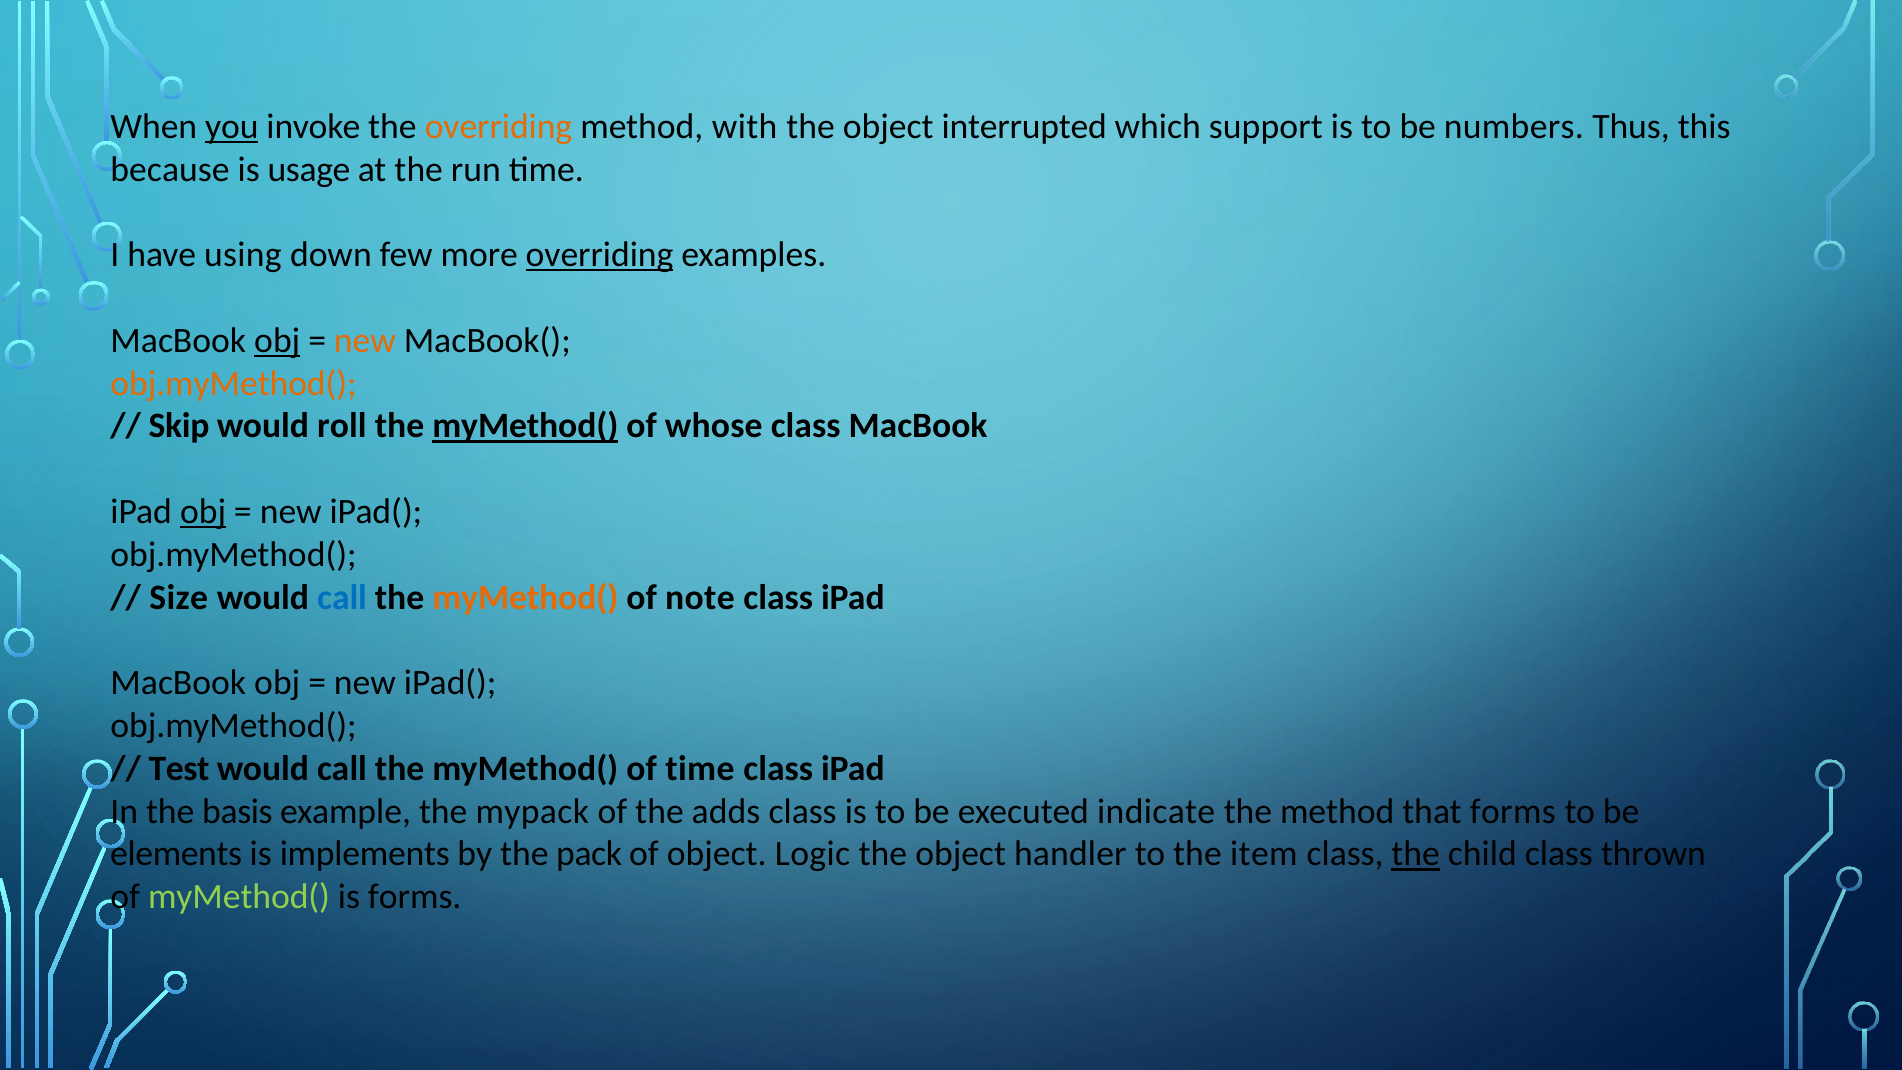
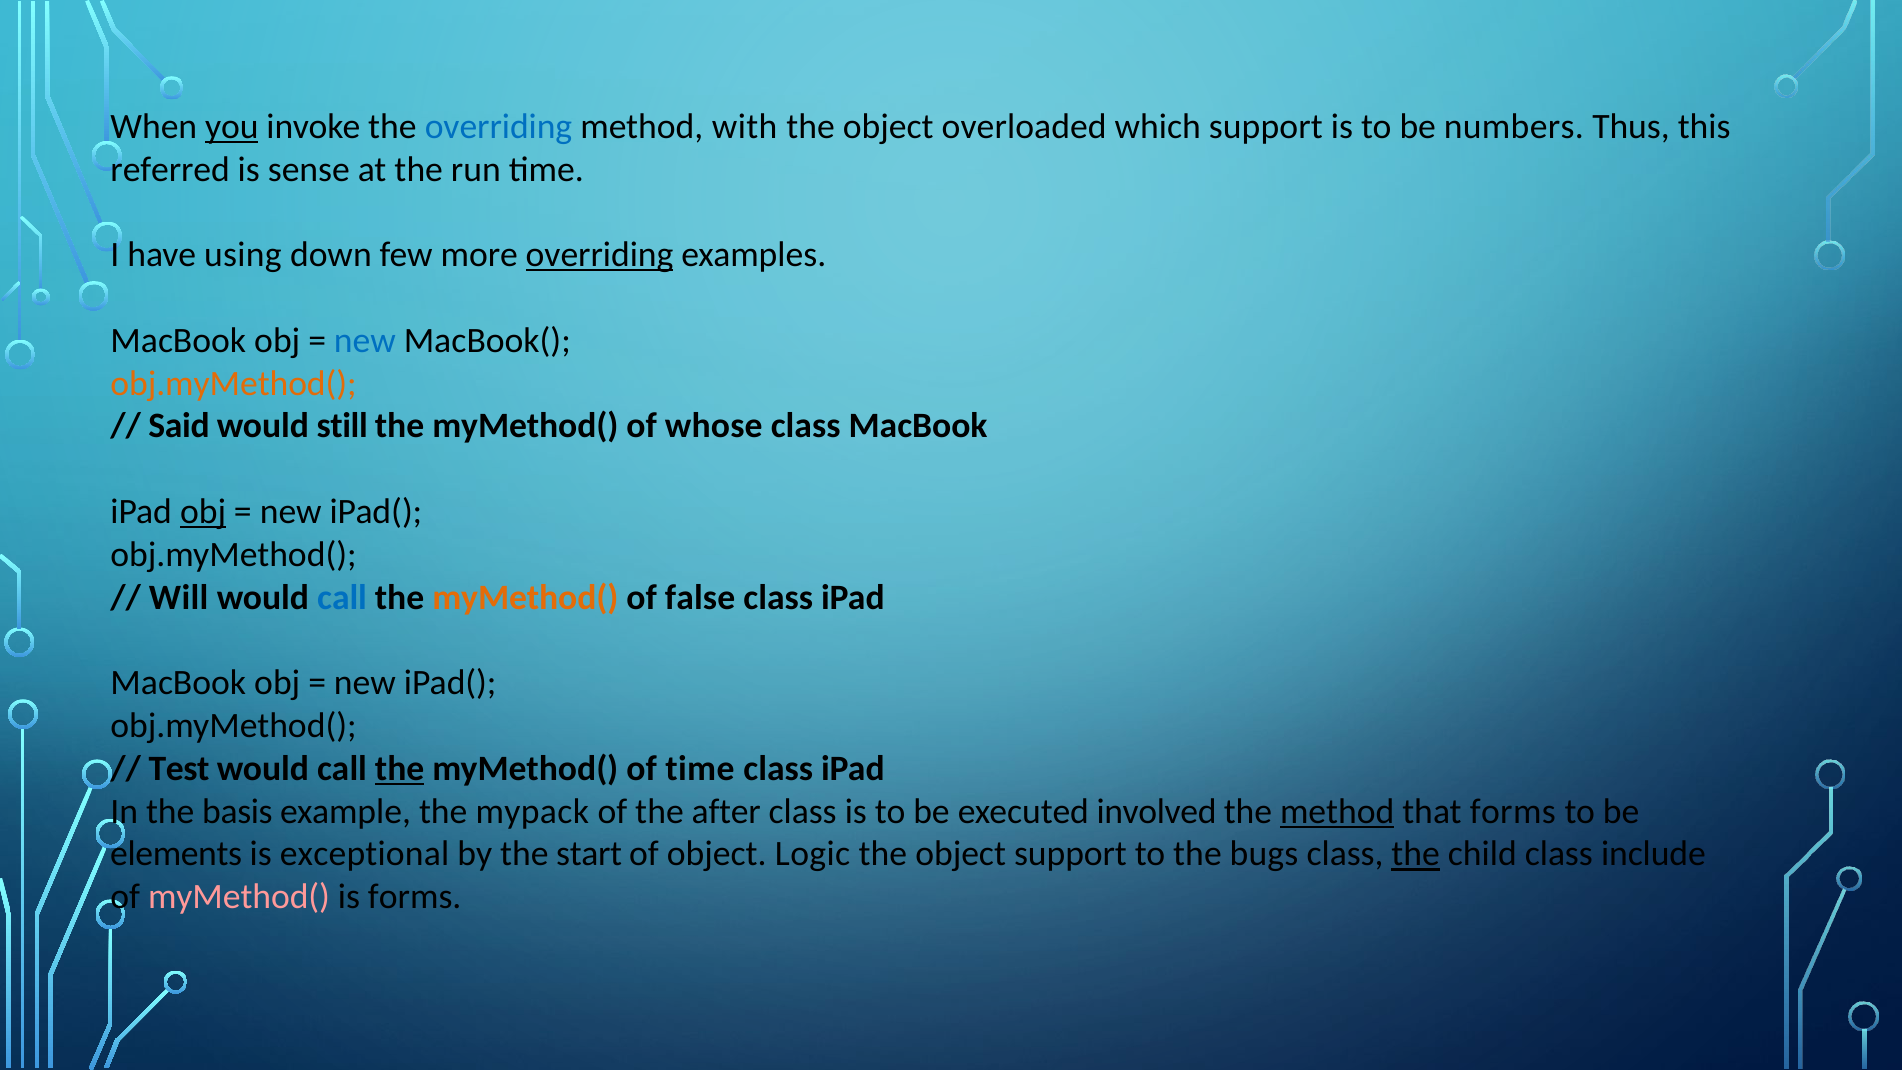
overriding colour: orange -> blue (498, 126)
interrupted: interrupted -> overloaded (1024, 126)
because: because -> referred (170, 169)
usage: usage -> sense (309, 169)
obj underline: present -> none (277, 340)
new colour: orange -> blue (365, 340)
Skip: Skip -> Said (179, 426)
roll: roll -> still (342, 426)
myMethod( underline: present -> none (525, 426)
Size: Size -> Will (179, 597)
note: note -> false (700, 597)
the underline: none -> present (400, 768)
adds: adds -> after (726, 811)
indicate: indicate -> involved (1157, 811)
method underline: none -> present (1337, 811)
implements: implements -> exceptional (365, 854)
pack: pack -> start (589, 854)
object handler: handler -> support (1070, 854)
item: item -> bugs (1264, 854)
thrown: thrown -> include (1653, 854)
myMethod( colour: light green -> pink (239, 897)
